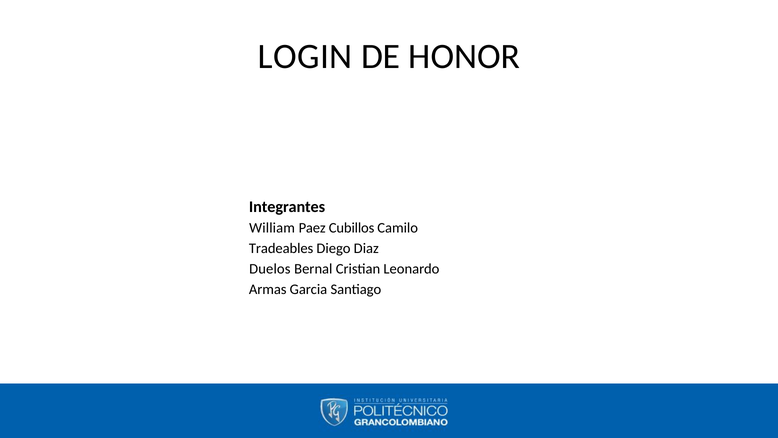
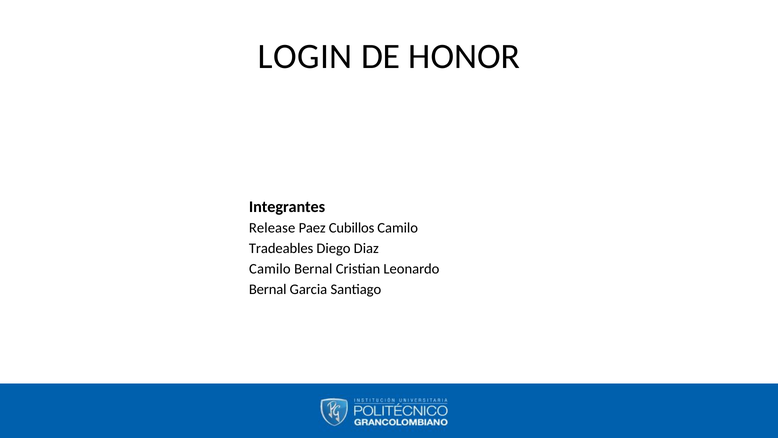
William: William -> Release (272, 228)
Duelos: Duelos -> Camilo (270, 269)
Armas: Armas -> Bernal (268, 289)
